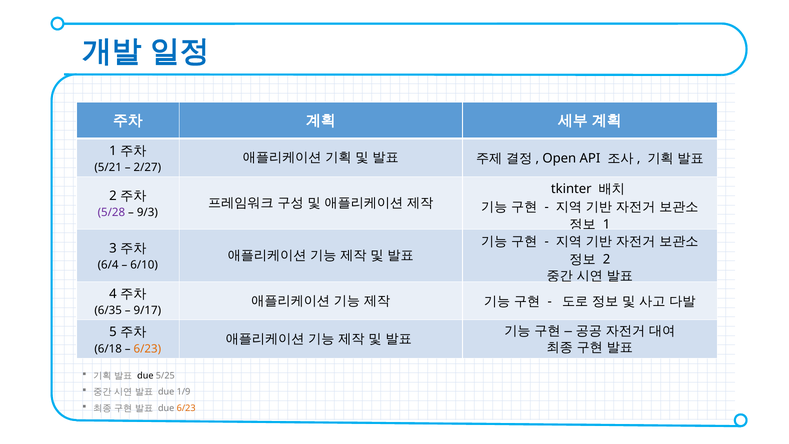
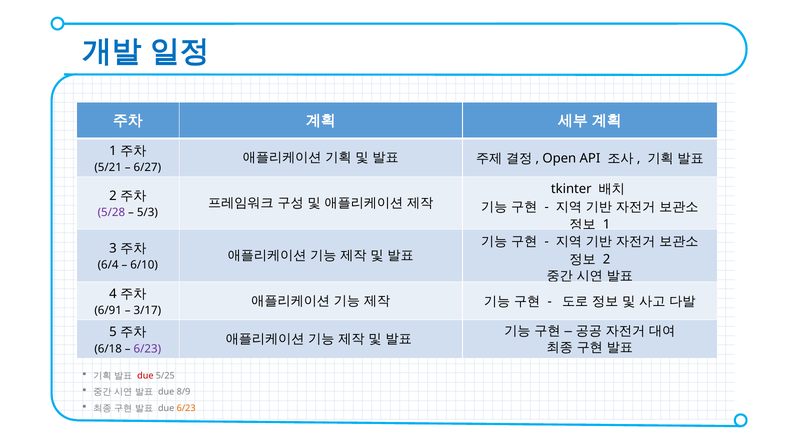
2/27: 2/27 -> 6/27 (147, 167)
9/3: 9/3 -> 5/3 (147, 212)
6/35: 6/35 -> 6/91 (108, 310)
9/17: 9/17 -> 3/17 (147, 310)
6/23 colour: orange -> purple (147, 349)
due colour: black -> red (145, 375)
1/9: 1/9 -> 8/9 (184, 392)
